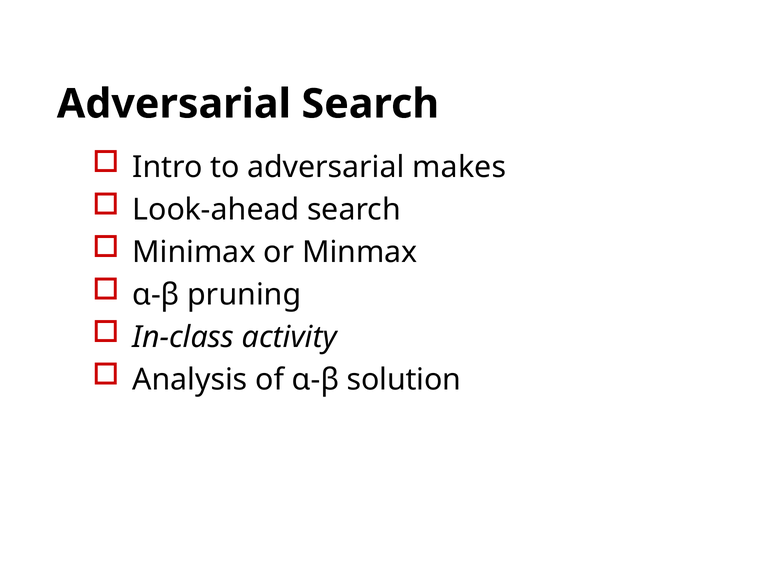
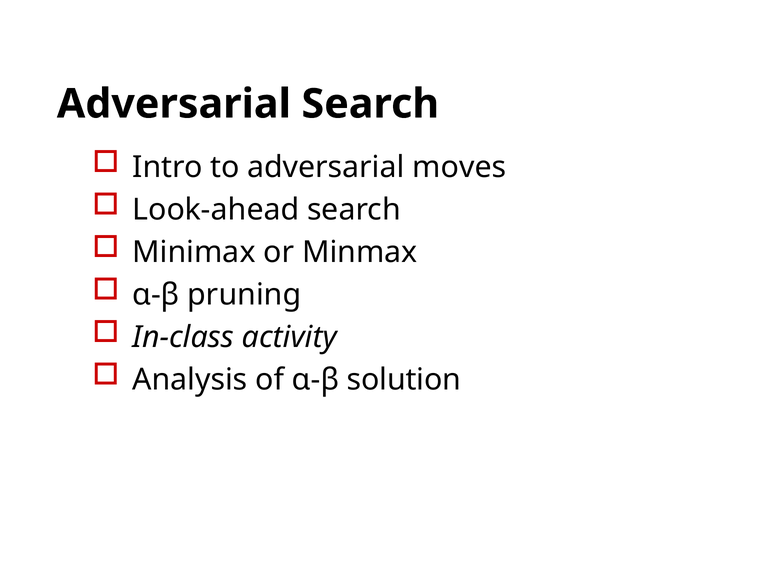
makes: makes -> moves (459, 167)
